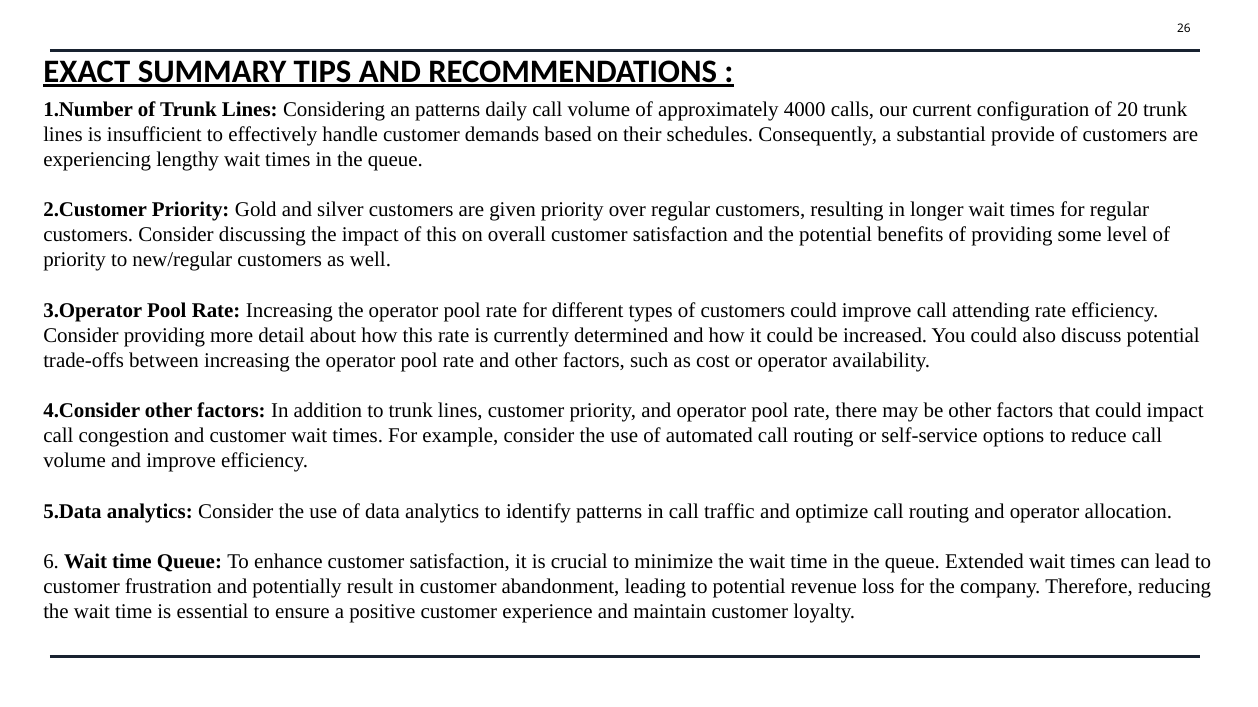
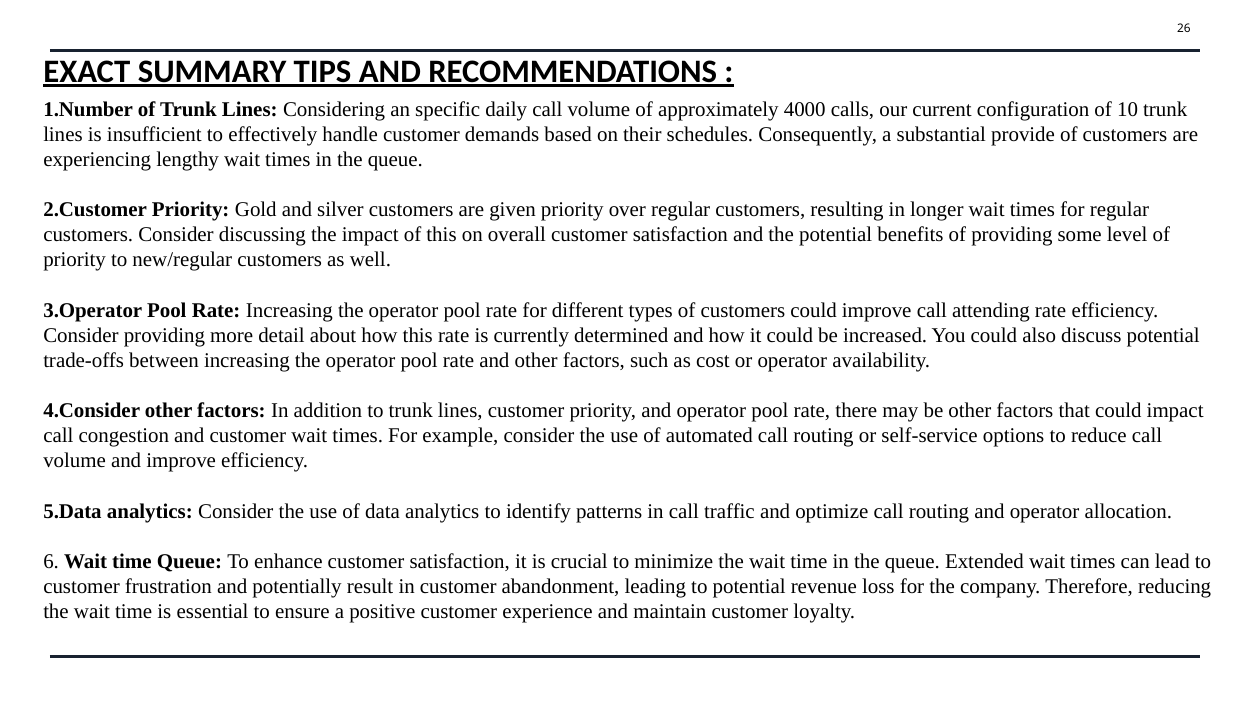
an patterns: patterns -> specific (448, 109)
20: 20 -> 10 (1128, 109)
